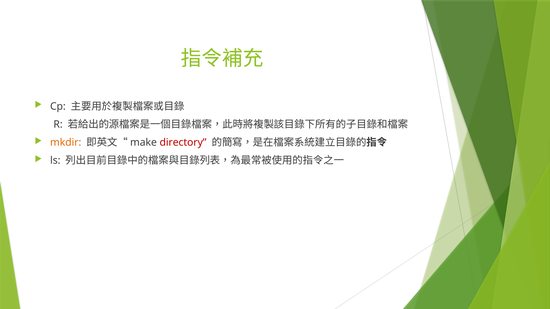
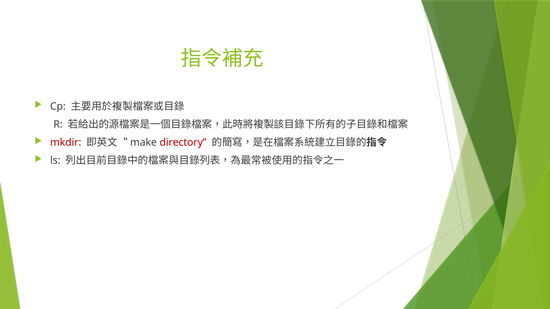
mkdir colour: orange -> red (66, 143)
